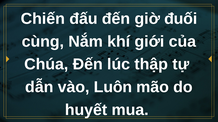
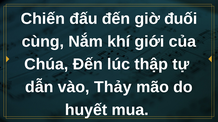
Luôn: Luôn -> Thảy (113, 87)
